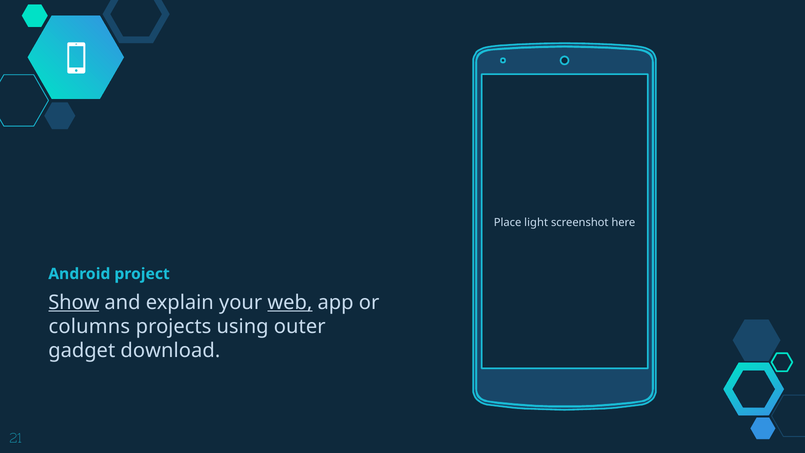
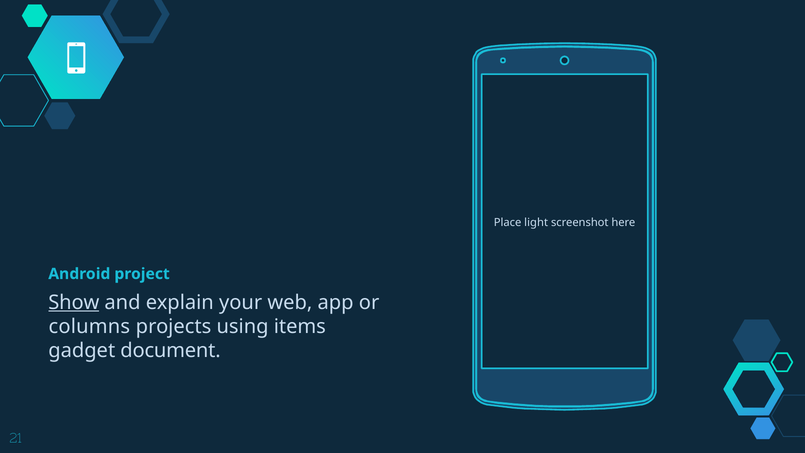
web underline: present -> none (290, 302)
outer: outer -> items (300, 326)
download: download -> document (171, 351)
